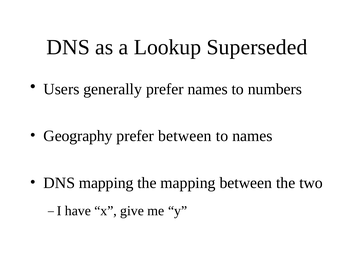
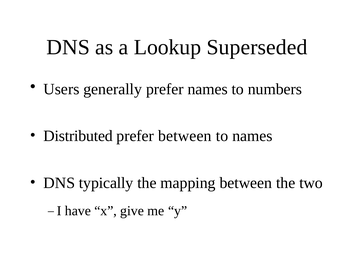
Geography: Geography -> Distributed (78, 136)
DNS mapping: mapping -> typically (106, 183)
